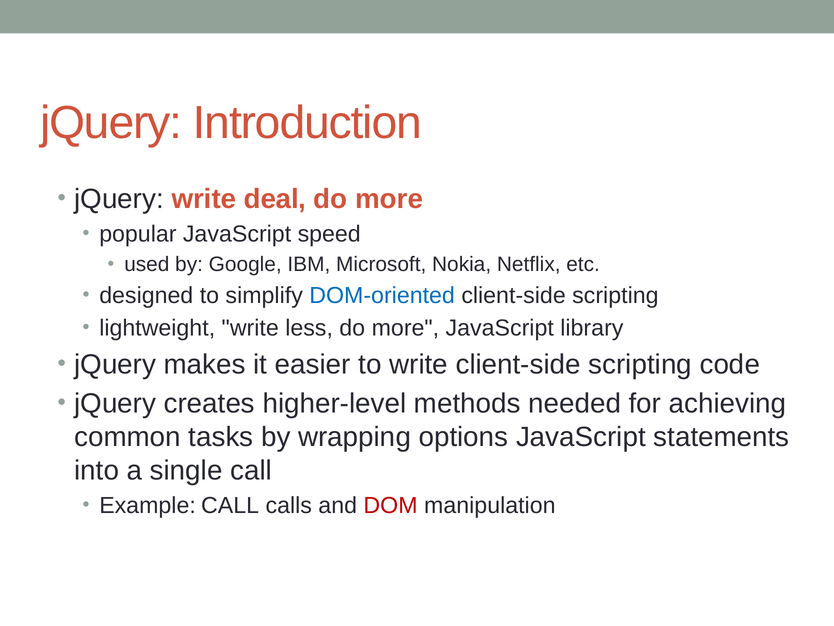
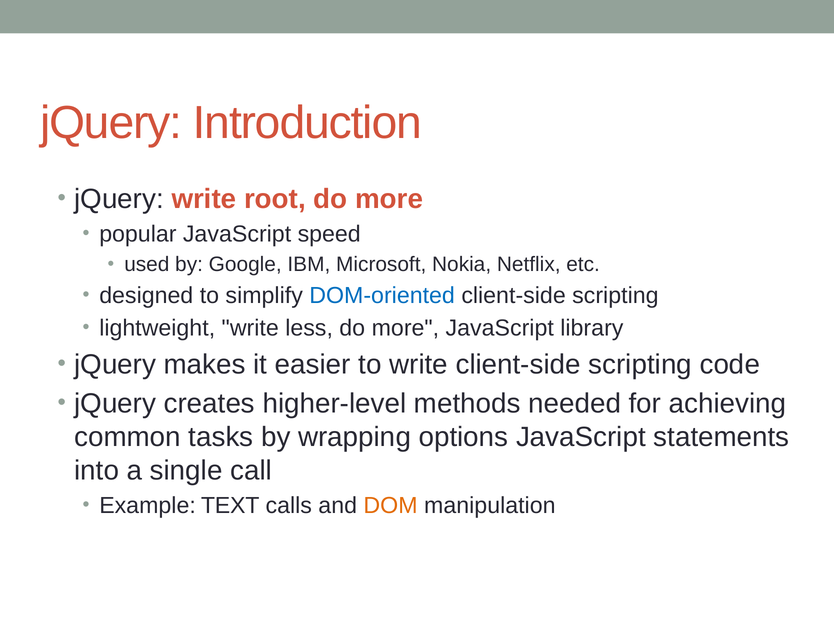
deal: deal -> root (275, 199)
Example CALL: CALL -> TEXT (230, 505)
DOM colour: red -> orange (391, 505)
